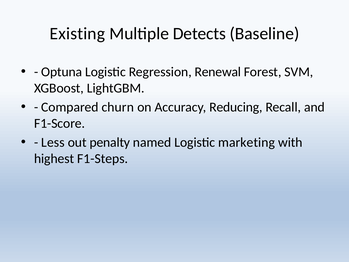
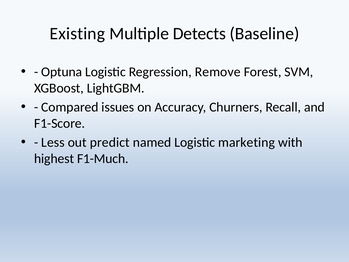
Renewal: Renewal -> Remove (218, 72)
churn: churn -> issues (118, 107)
Reducing: Reducing -> Churners (236, 107)
penalty: penalty -> predict (110, 142)
F1-Steps: F1-Steps -> F1-Much (103, 159)
